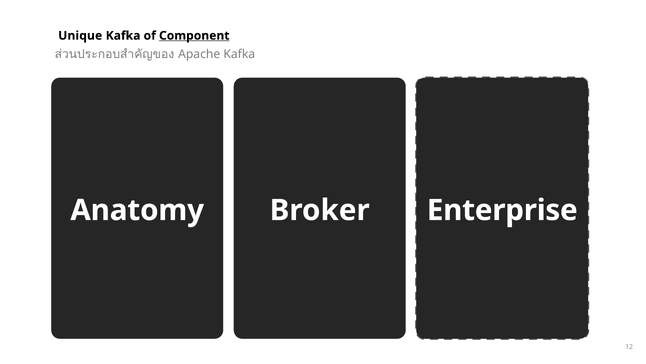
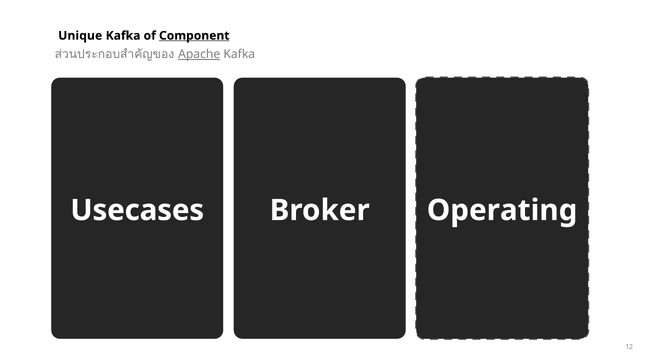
Apache underline: none -> present (199, 54)
Anatomy: Anatomy -> Usecases (137, 210)
Enterprise: Enterprise -> Operating (502, 210)
